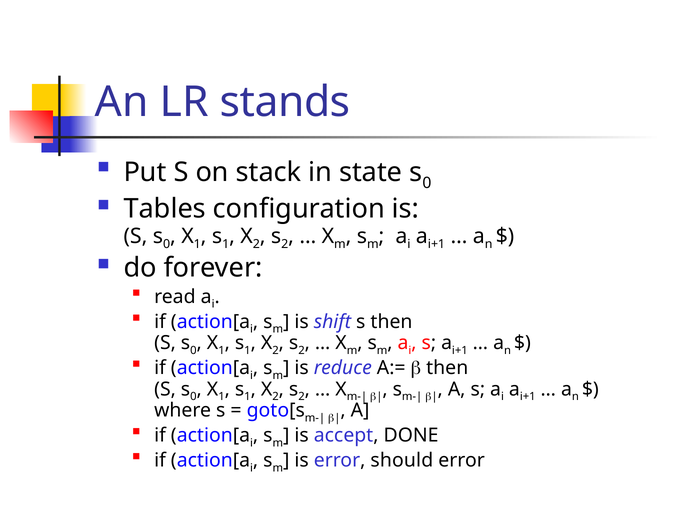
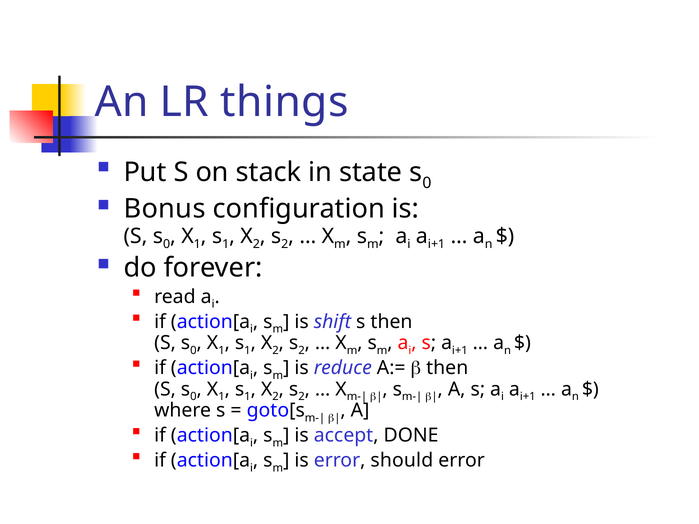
stands: stands -> things (285, 102)
Tables: Tables -> Bonus (165, 209)
